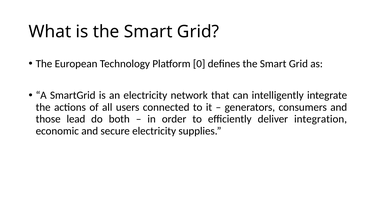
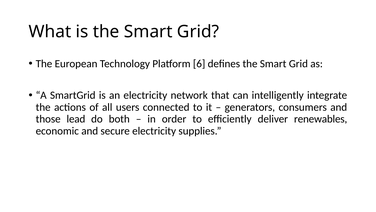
0: 0 -> 6 (199, 64)
integration: integration -> renewables (321, 119)
